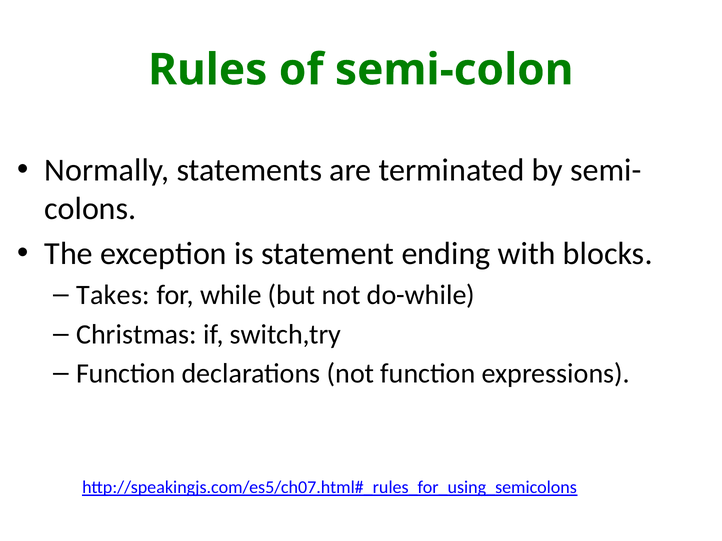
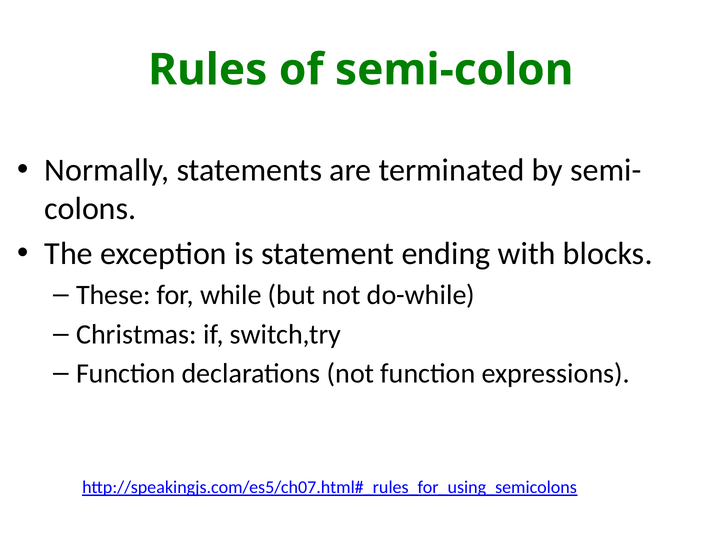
Takes: Takes -> These (113, 295)
